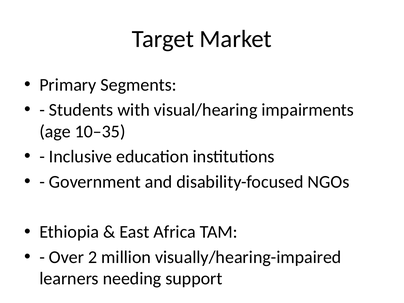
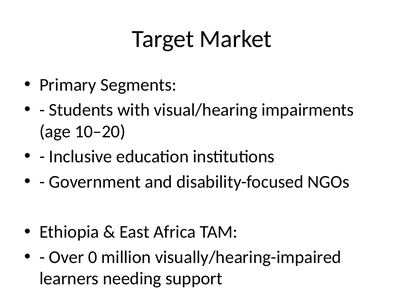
10–35: 10–35 -> 10–20 (100, 131)
2: 2 -> 0 (93, 257)
